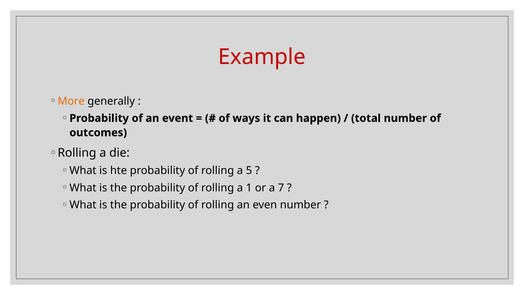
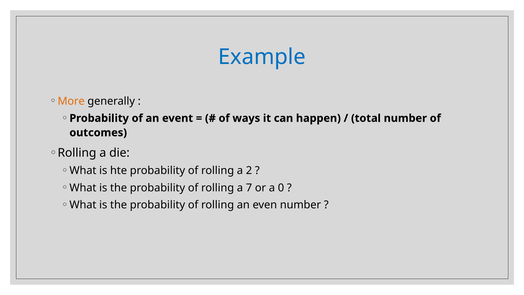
Example colour: red -> blue (262, 57)
5: 5 -> 2 (249, 170)
1: 1 -> 7 (249, 188)
7: 7 -> 0 (281, 188)
